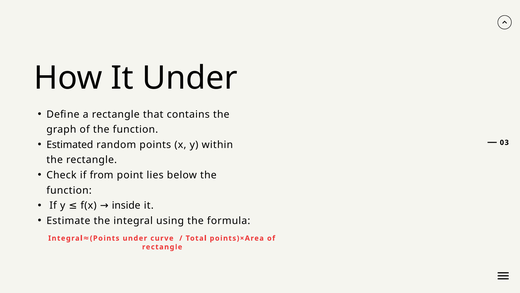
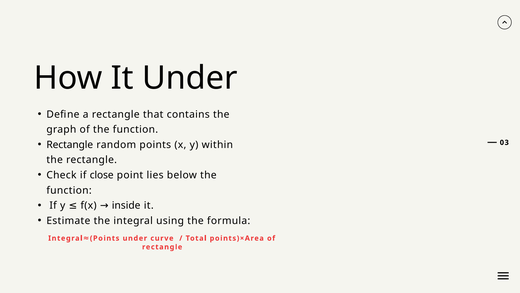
Estimated: Estimated -> Rectangle (70, 145)
from: from -> close (102, 175)
